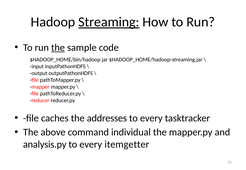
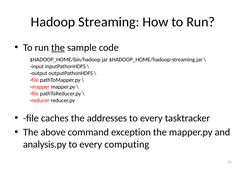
Streaming underline: present -> none (109, 22)
individual: individual -> exception (131, 133)
itemgetter: itemgetter -> computing (127, 145)
